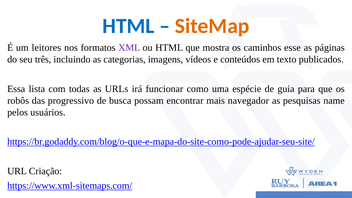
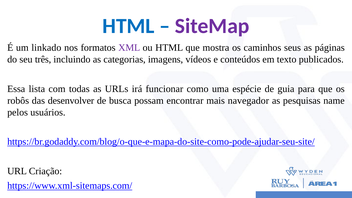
SiteMap colour: orange -> purple (212, 26)
leitores: leitores -> linkado (46, 48)
esse: esse -> seus (293, 48)
progressivo: progressivo -> desenvolver (71, 101)
